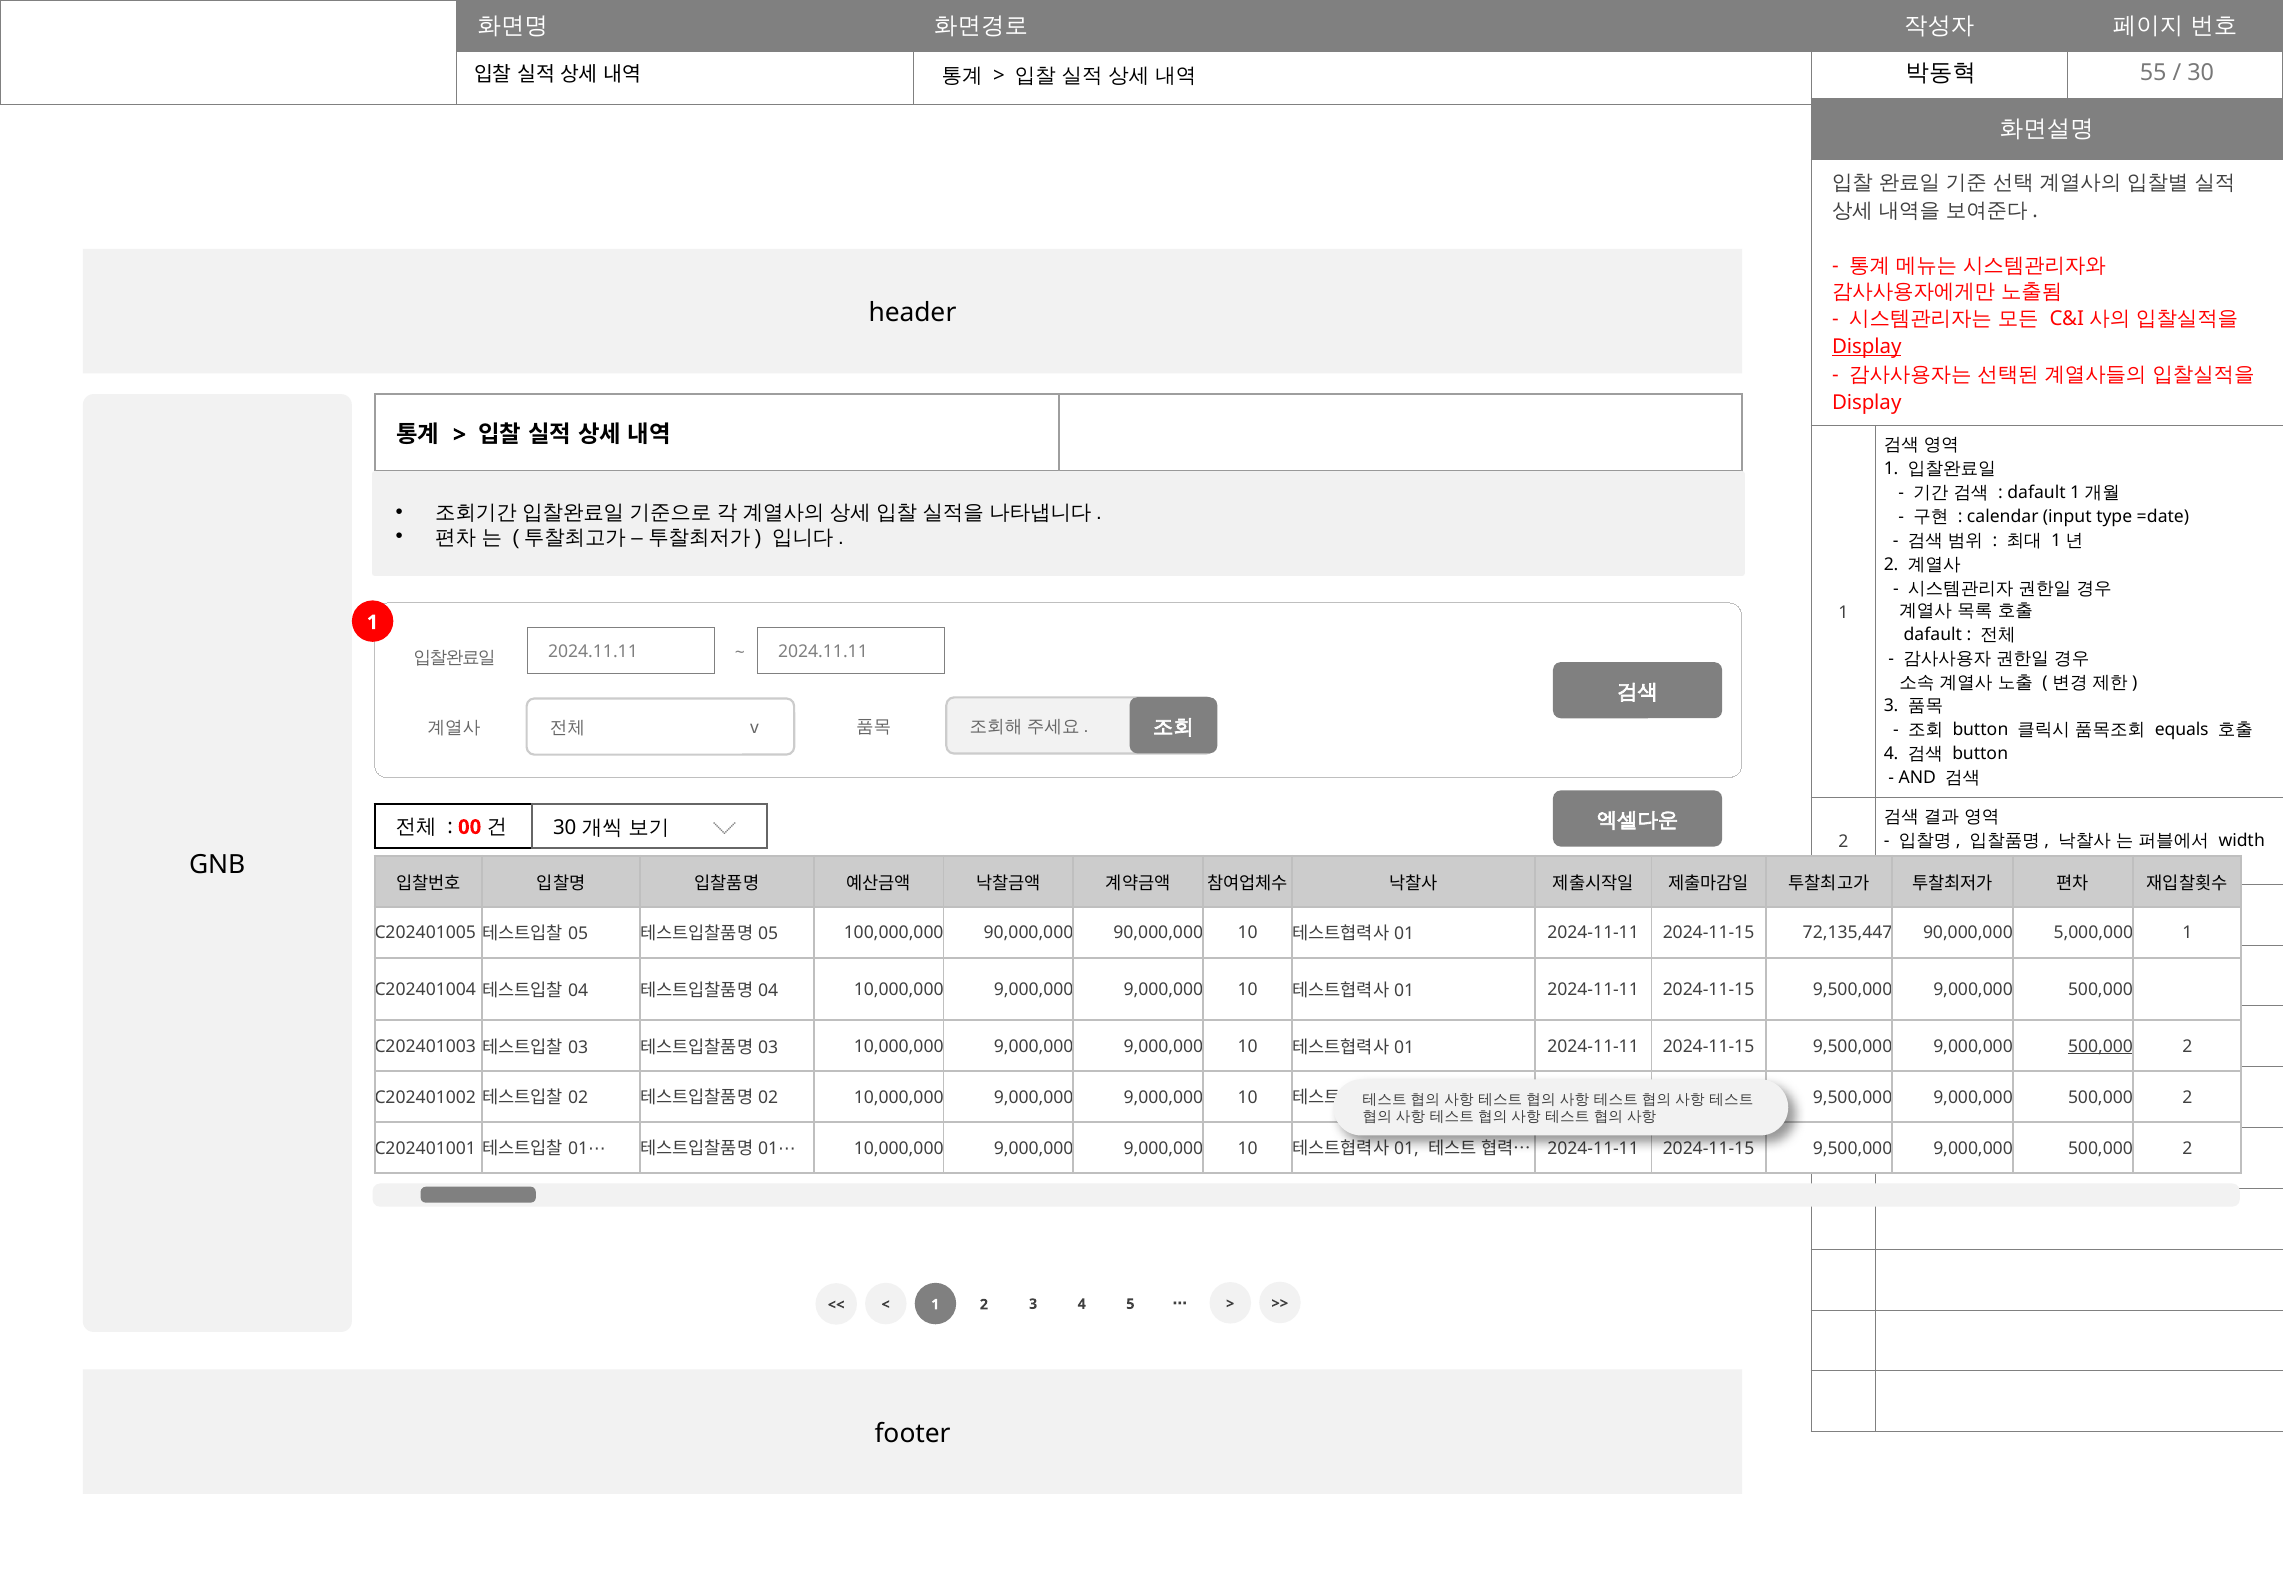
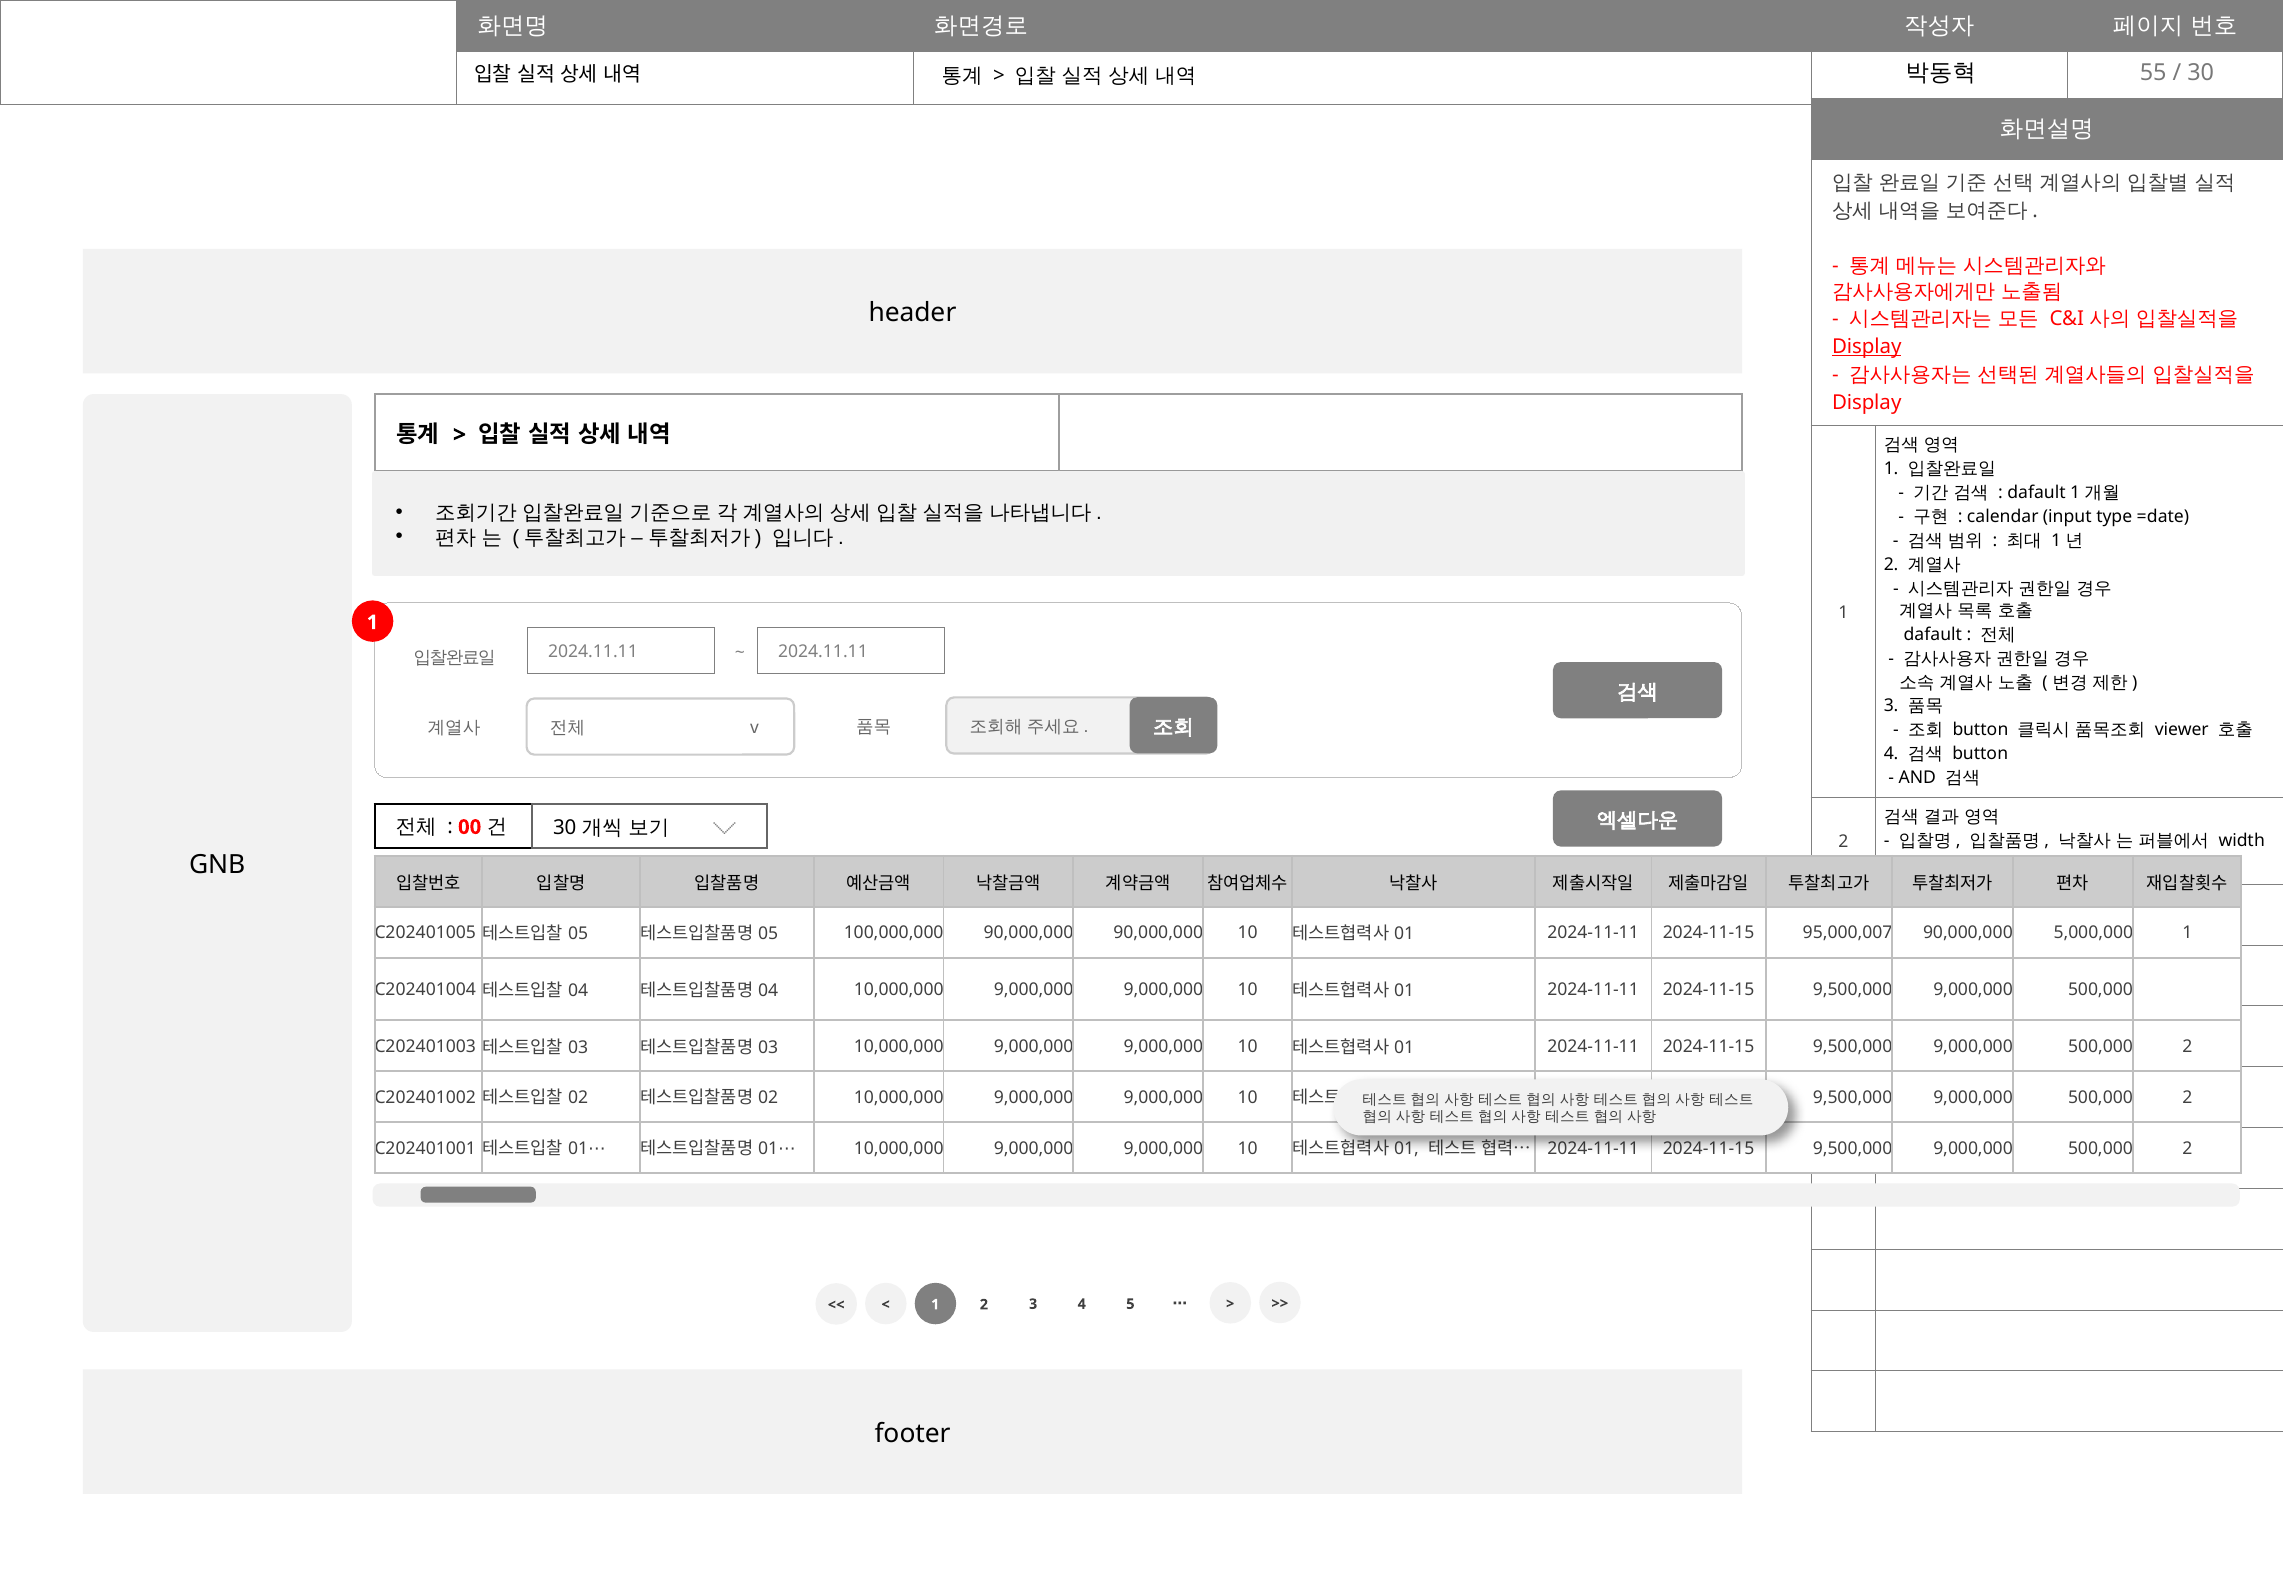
equals: equals -> viewer (2182, 730)
72,135,447: 72,135,447 -> 95,000,007 (1848, 933)
500,000 underline: present -> none (2101, 1046)
